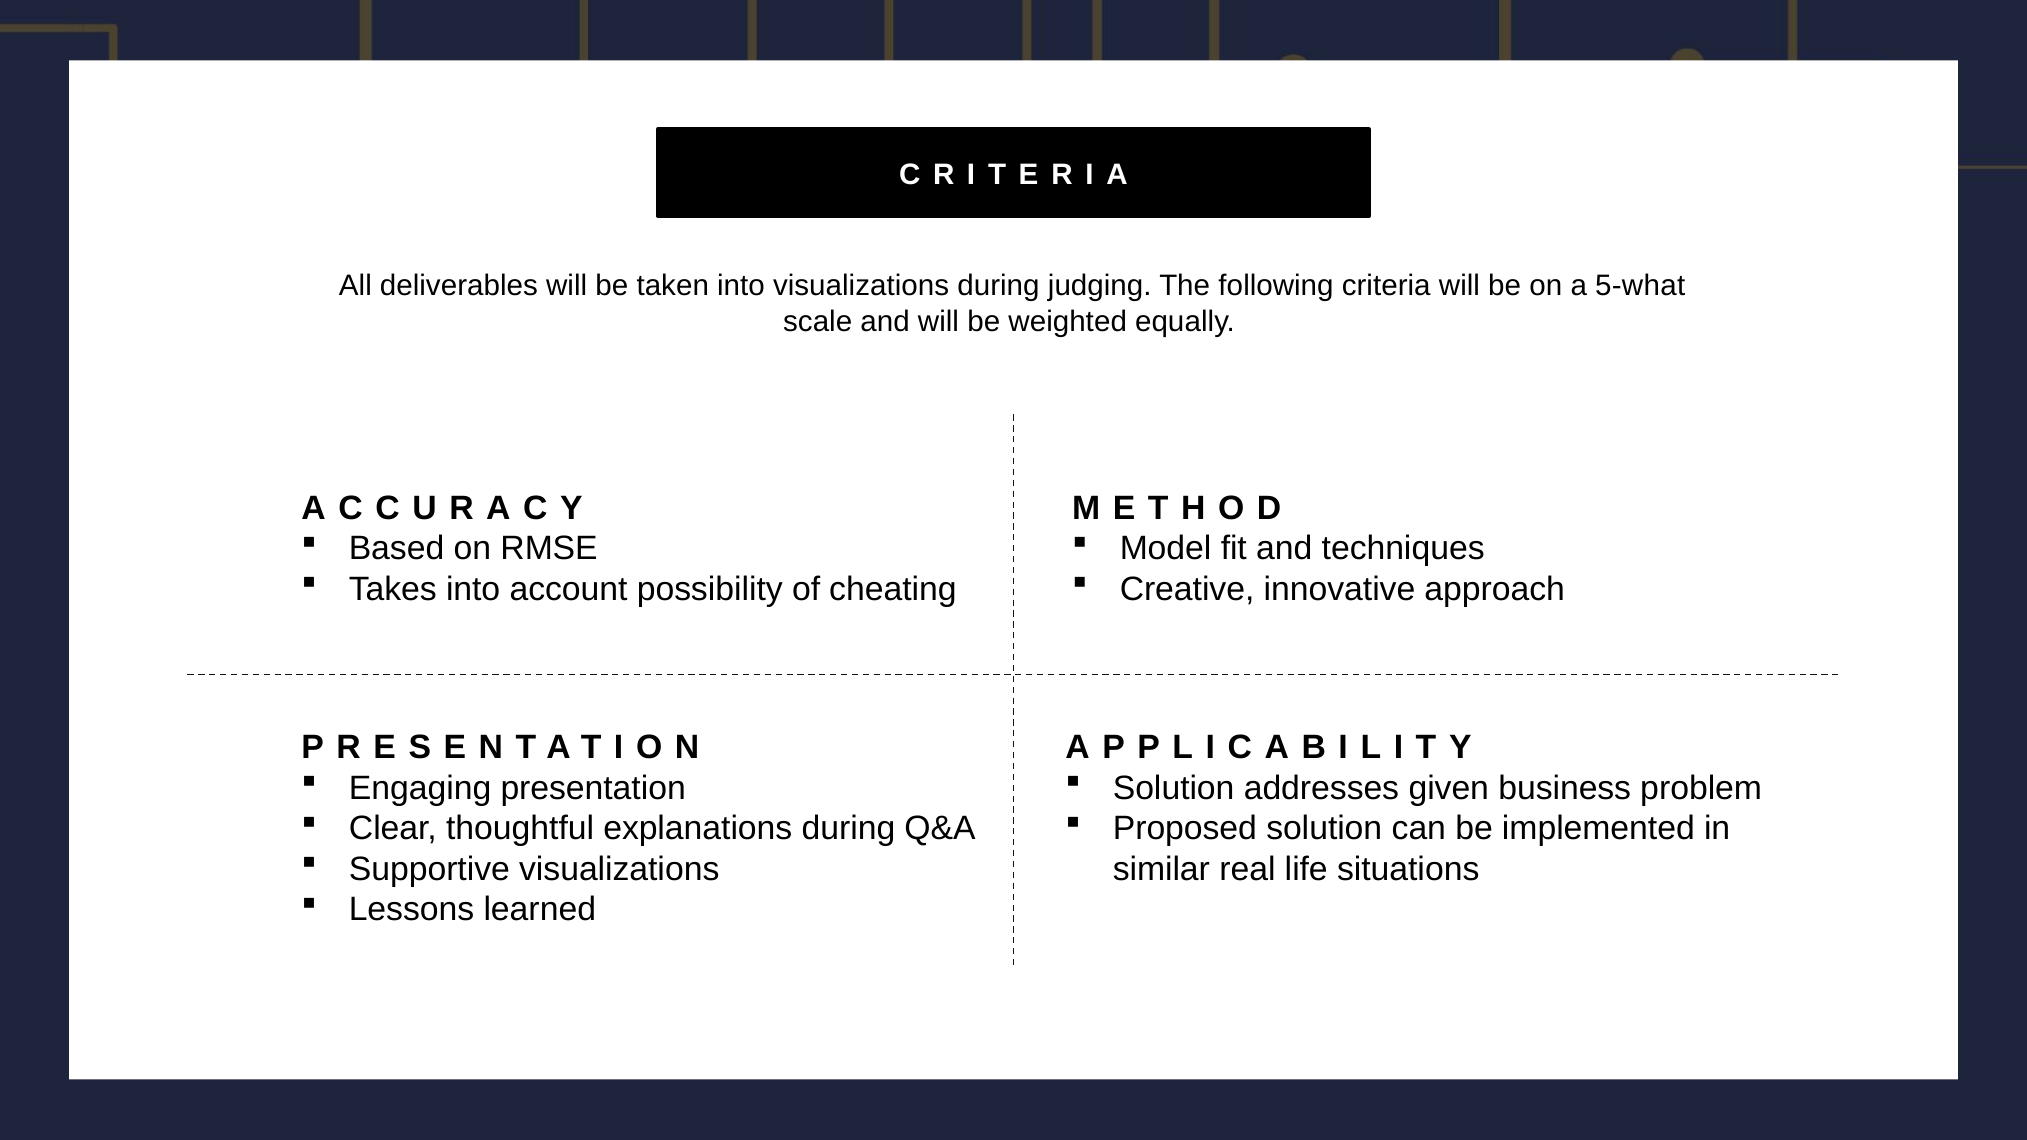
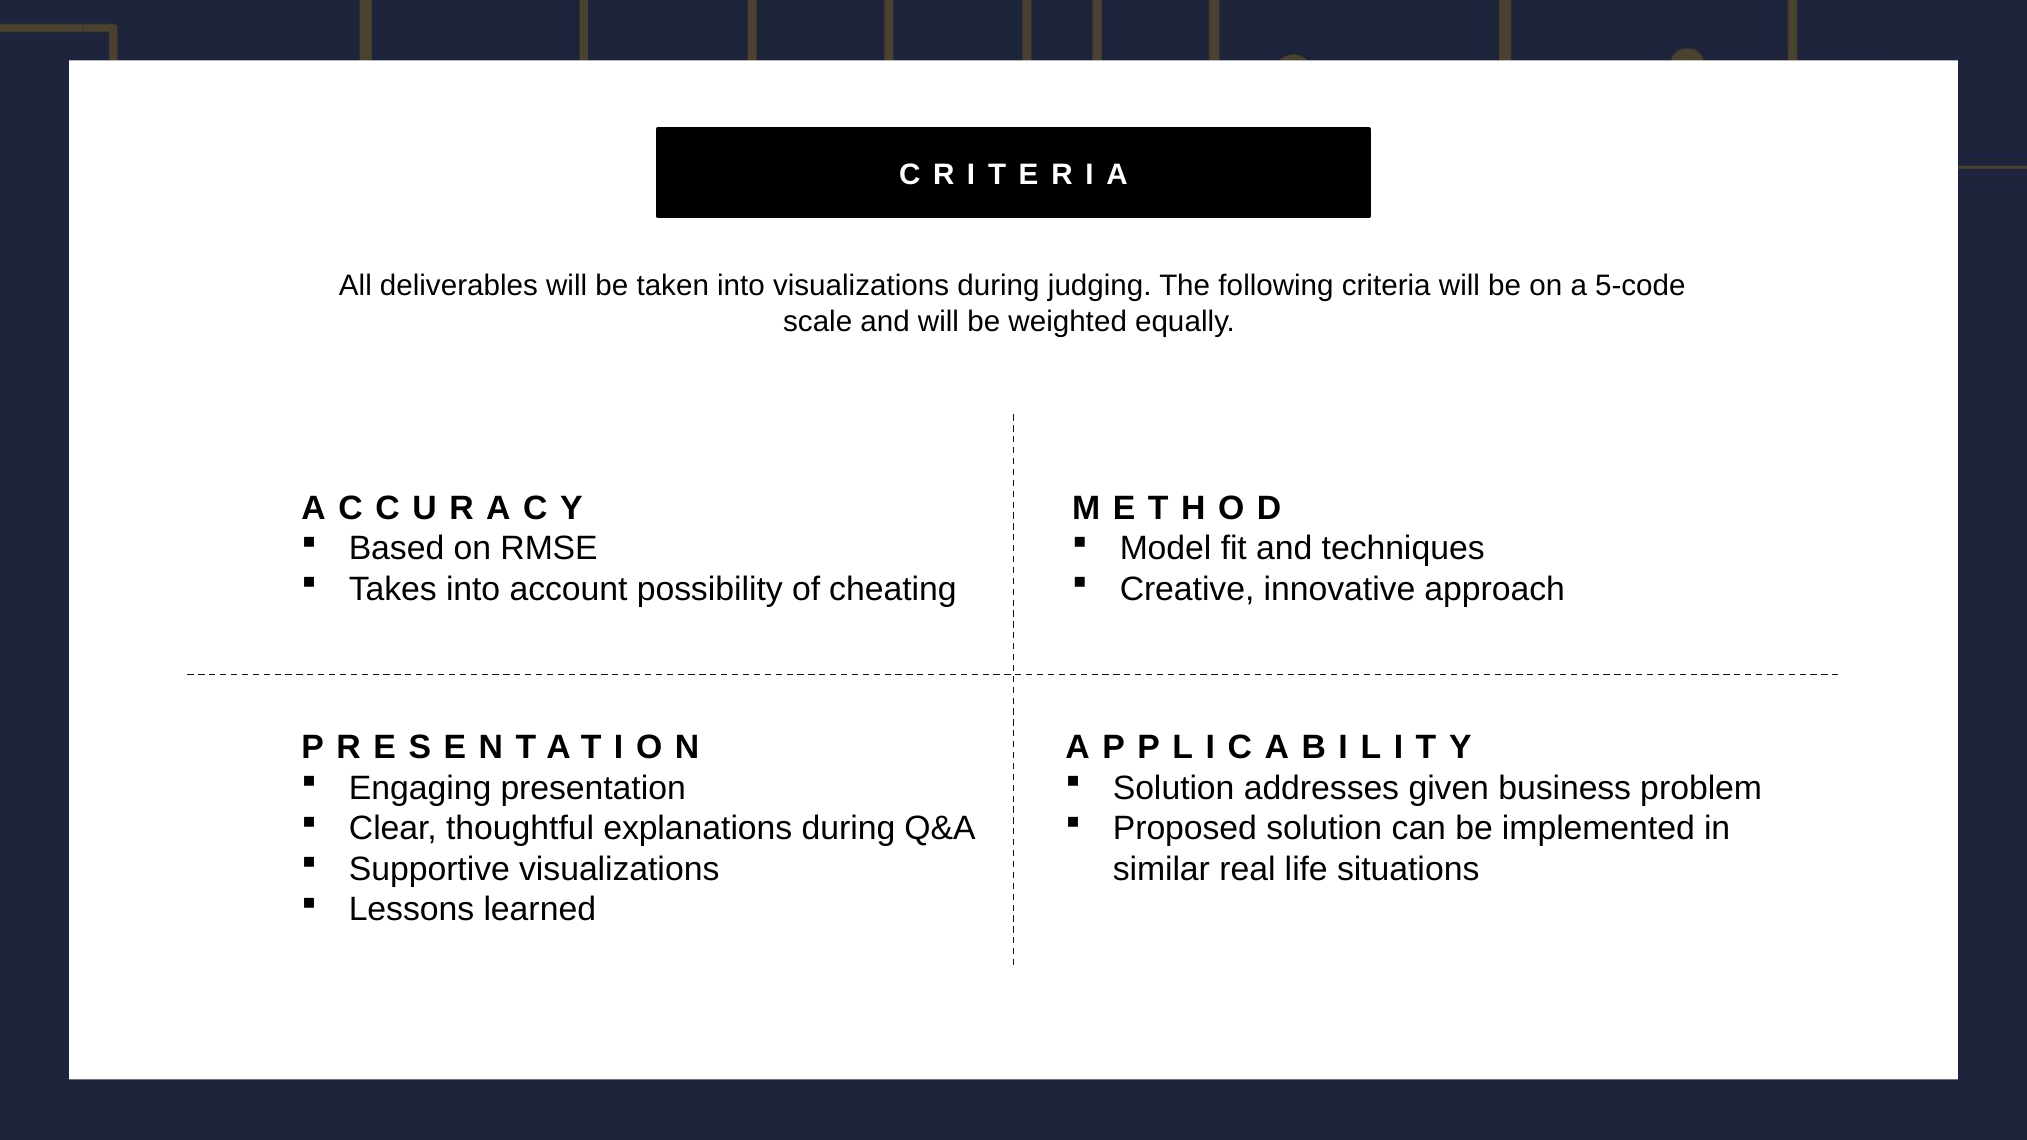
5-what: 5-what -> 5-code (1640, 286)
